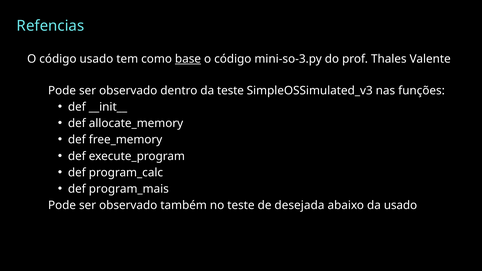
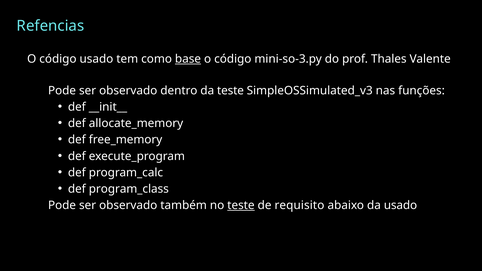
program_mais: program_mais -> program_class (129, 189)
teste underline: none -> present (241, 205)
desejada: desejada -> requisito (299, 205)
